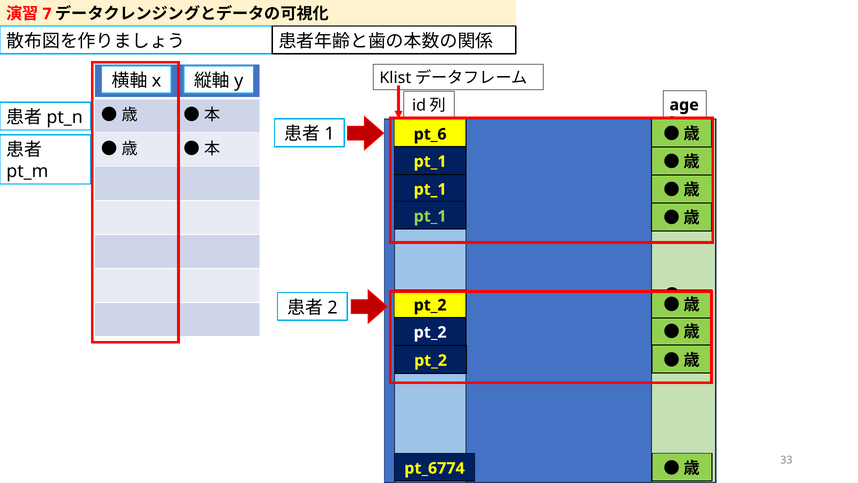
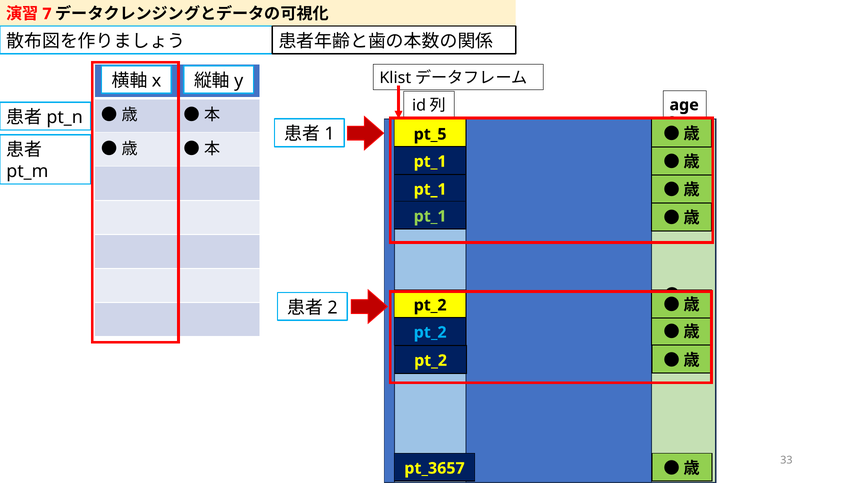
pt_6: pt_6 -> pt_5 (430, 134)
pt_2 colour: white -> light blue (430, 332)
pt_6774: pt_6774 -> pt_3657 (435, 468)
